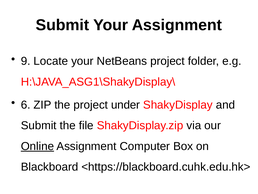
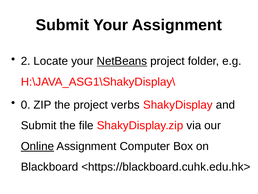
9: 9 -> 2 (26, 61)
NetBeans underline: none -> present (122, 61)
6: 6 -> 0 (26, 105)
under: under -> verbs (125, 105)
